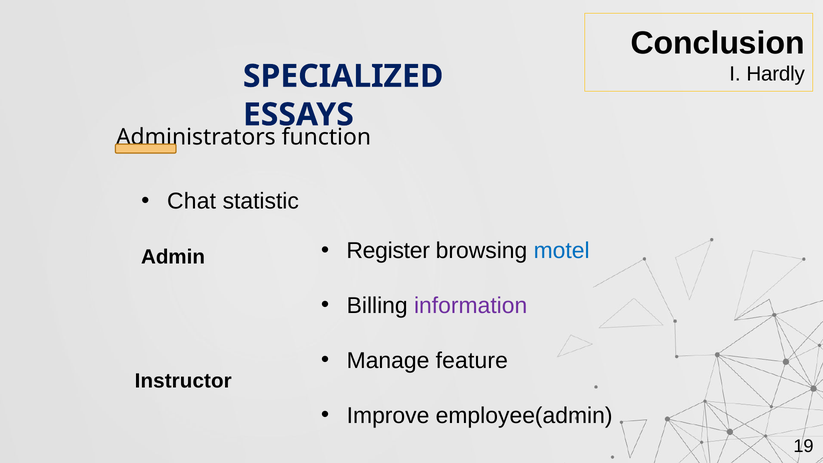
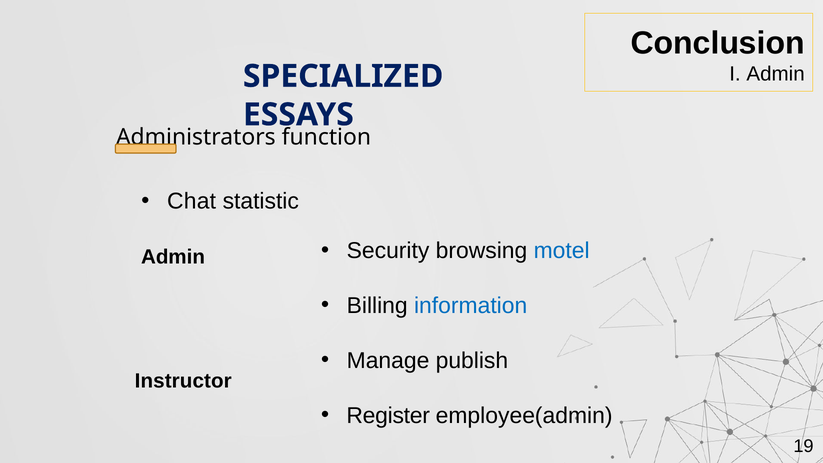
I Hardly: Hardly -> Admin (776, 74)
Register: Register -> Security (388, 251)
information colour: purple -> blue (471, 306)
feature: feature -> publish (472, 361)
Improve: Improve -> Register (388, 415)
